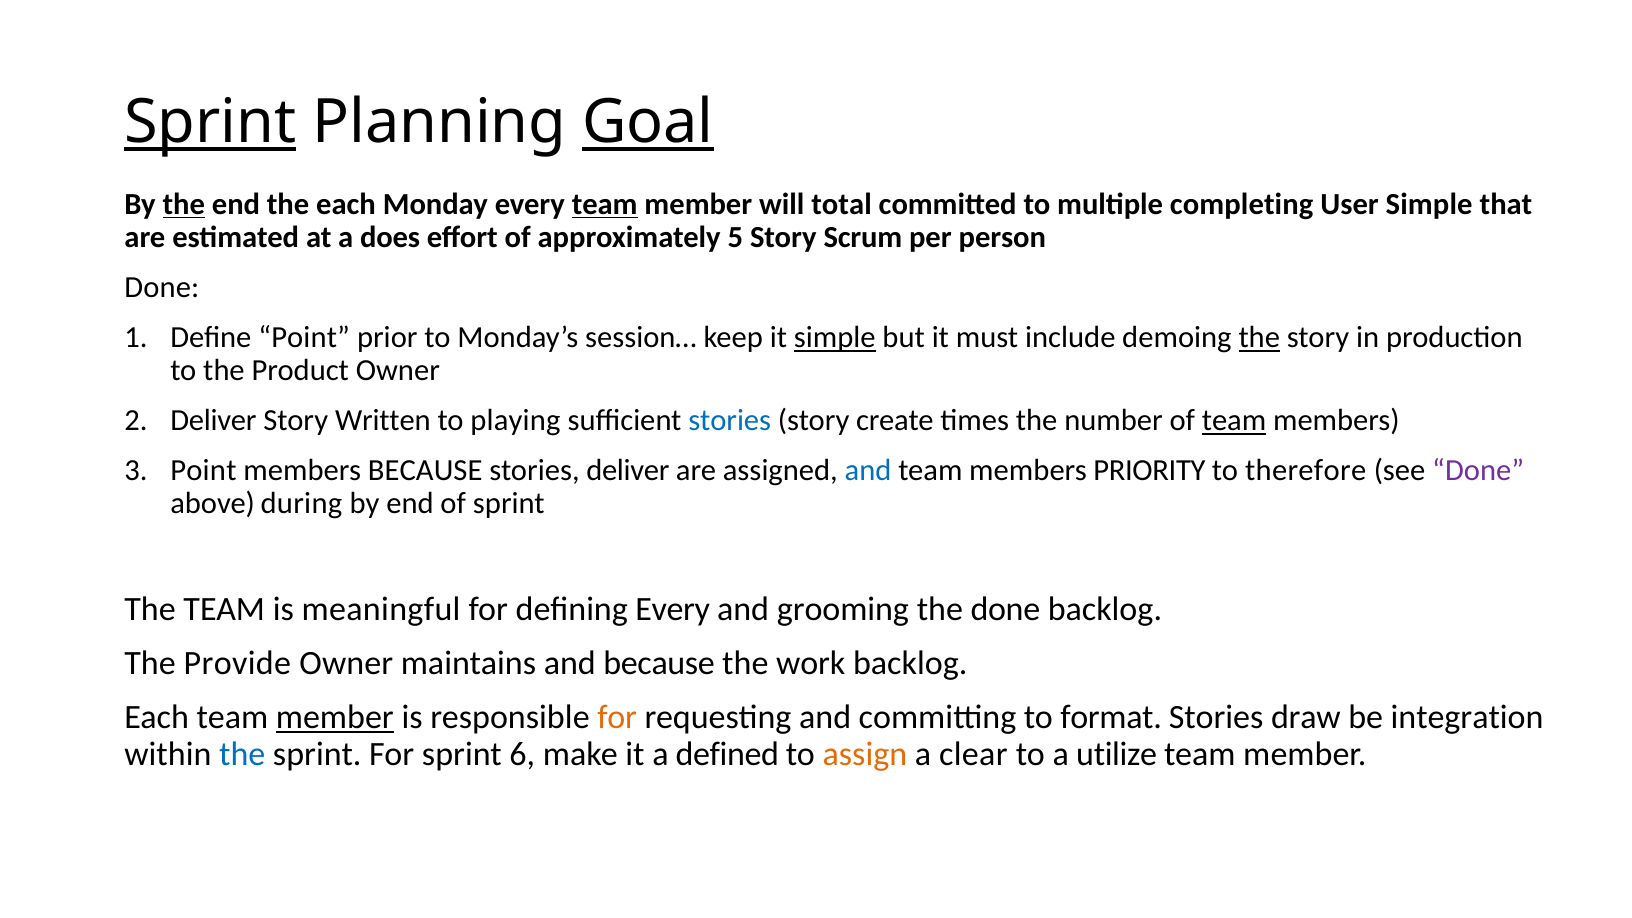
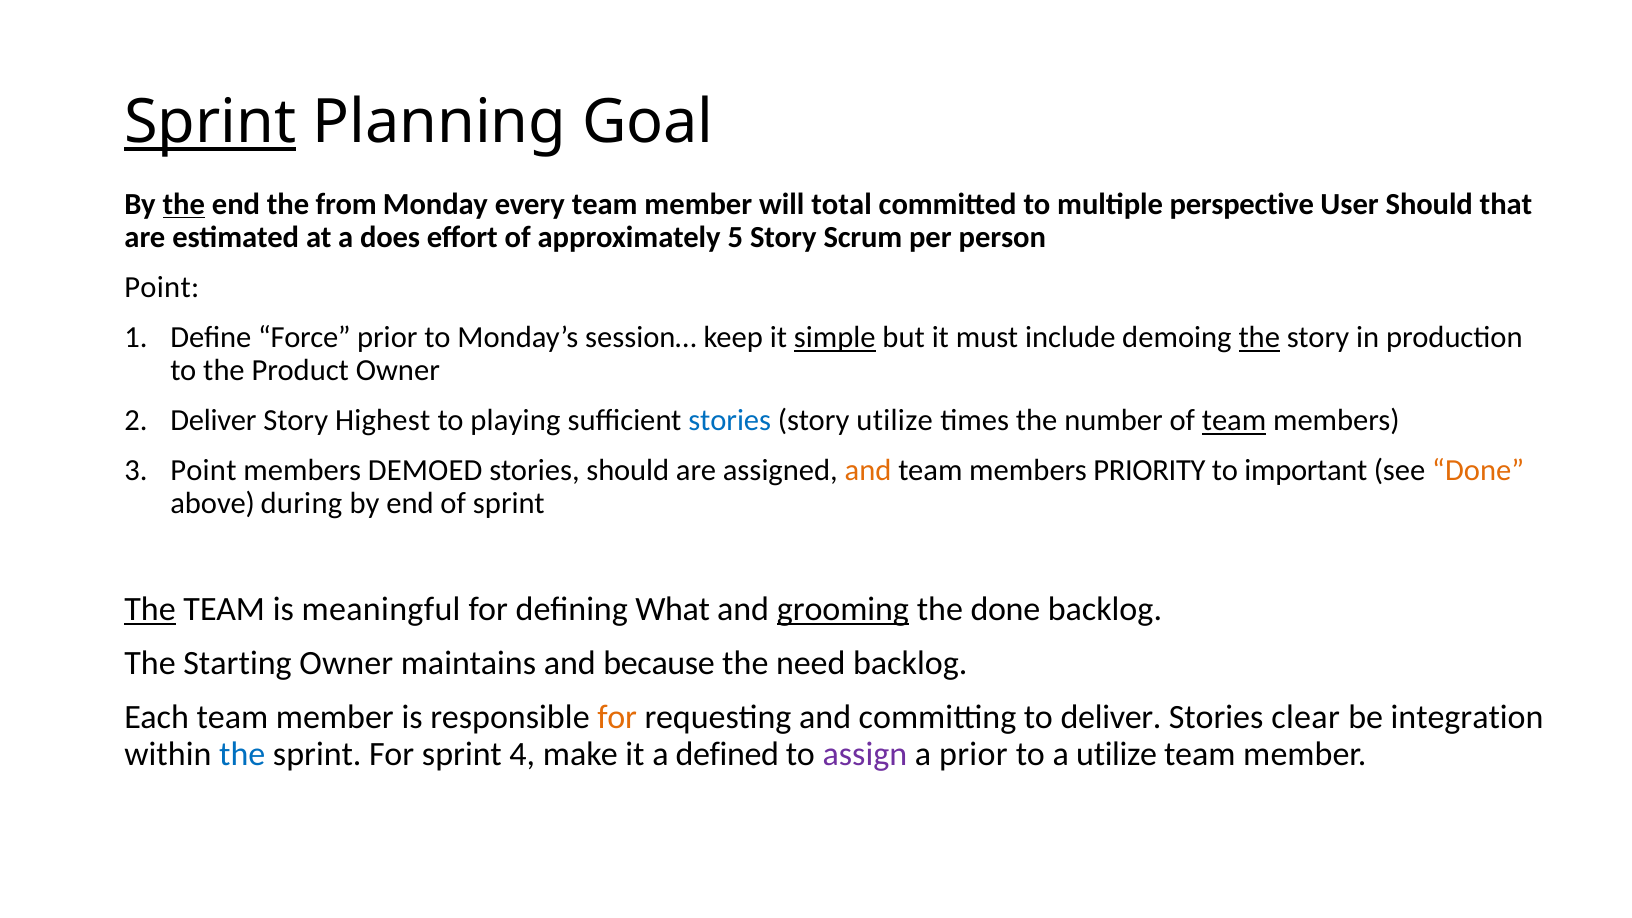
Goal underline: present -> none (648, 123)
the each: each -> from (346, 204)
team underline: present -> none (605, 204)
completing: completing -> perspective (1242, 204)
User Simple: Simple -> Should (1429, 204)
Done: Done -> Point (162, 287)
Define Point: Point -> Force (304, 338)
Written: Written -> Highest (383, 421)
story create: create -> utilize (895, 421)
members BECAUSE: BECAUSE -> DEMOED (425, 471)
stories deliver: deliver -> should (628, 471)
and colour: blue -> orange (868, 471)
therefore: therefore -> important (1306, 471)
Done colour: purple -> orange (1478, 471)
The underline: none -> present (150, 609)
defining Every: Every -> What (673, 609)
grooming underline: none -> present (843, 609)
Provide: Provide -> Starting (238, 663)
work: work -> need (811, 663)
member underline: present -> none (335, 717)
to format: format -> deliver (1111, 717)
draw: draw -> clear (1306, 717)
6: 6 -> 4 (522, 754)
assign colour: orange -> purple (865, 754)
a clear: clear -> prior (973, 754)
